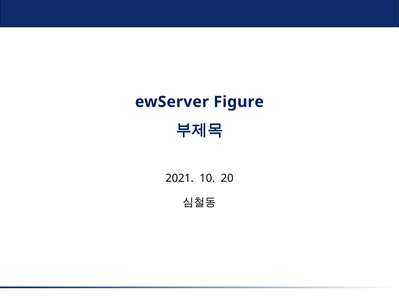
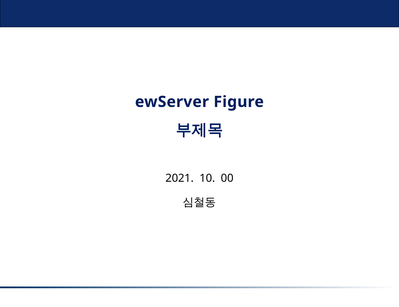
20: 20 -> 00 (227, 178)
